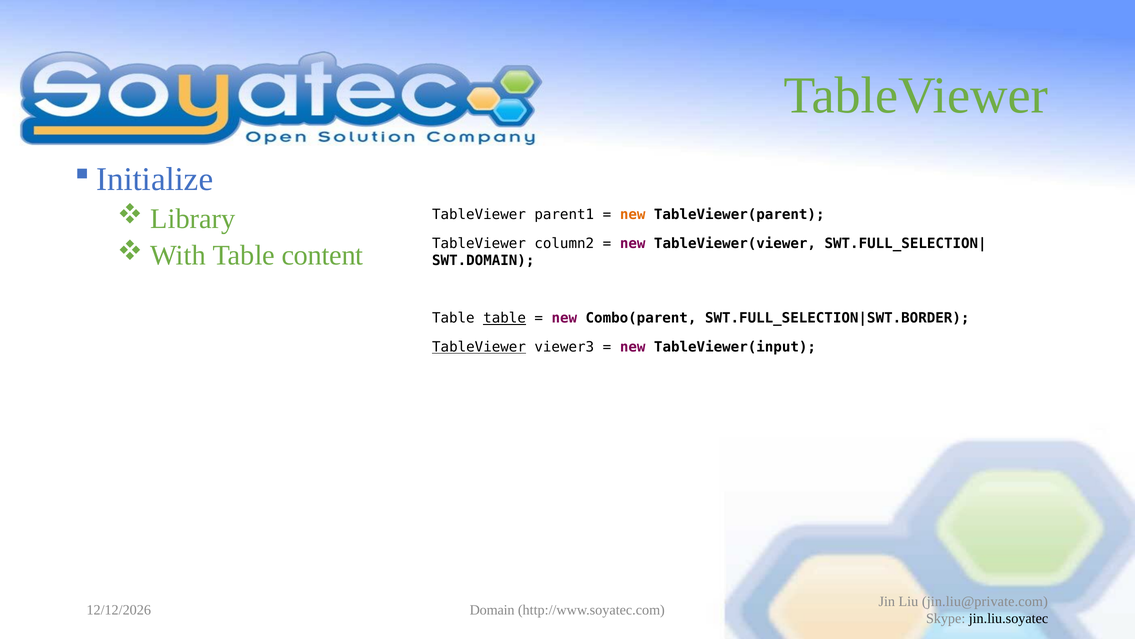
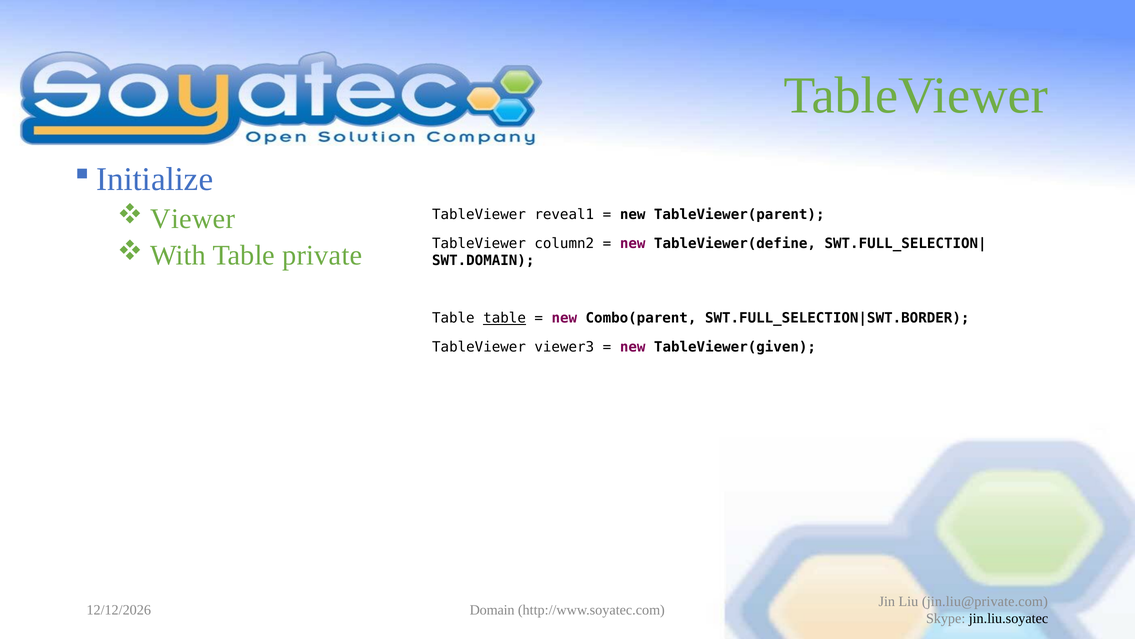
Library: Library -> Viewer (193, 218)
parent1: parent1 -> reveal1 (564, 214)
new colour: orange -> black (633, 214)
TableViewer(viewer: TableViewer(viewer -> TableViewer(define (735, 243)
content: content -> private (322, 255)
TableViewer underline: present -> none (479, 347)
TableViewer(input: TableViewer(input -> TableViewer(given (735, 347)
